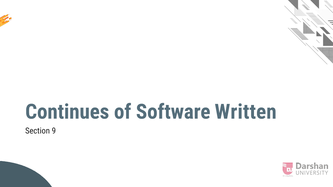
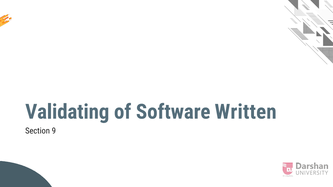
Continues: Continues -> Validating (67, 112)
